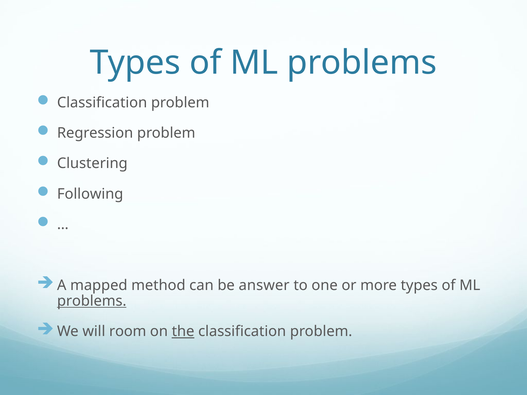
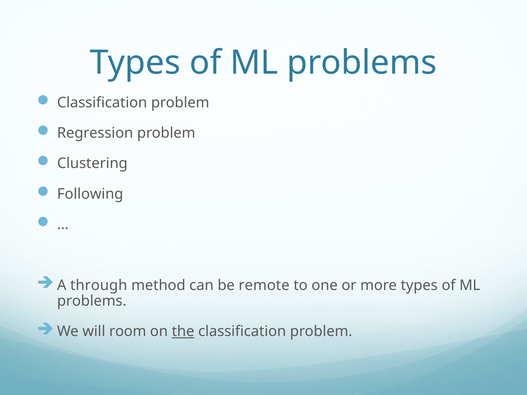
mapped: mapped -> through (99, 285)
answer: answer -> remote (264, 285)
problems underline: present -> none (92, 301)
